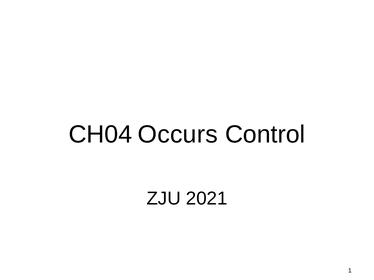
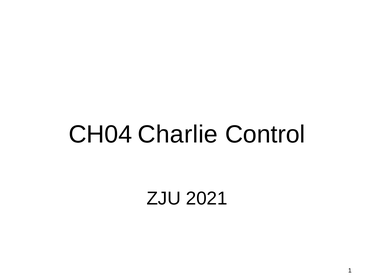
Occurs: Occurs -> Charlie (178, 135)
